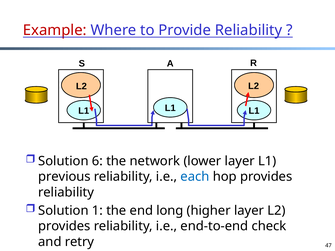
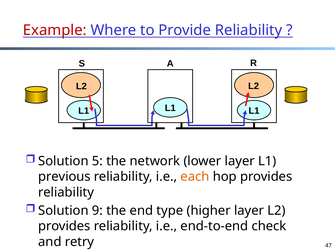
6: 6 -> 5 (97, 161)
each colour: blue -> orange (195, 177)
1: 1 -> 9 (97, 211)
long: long -> type (170, 211)
